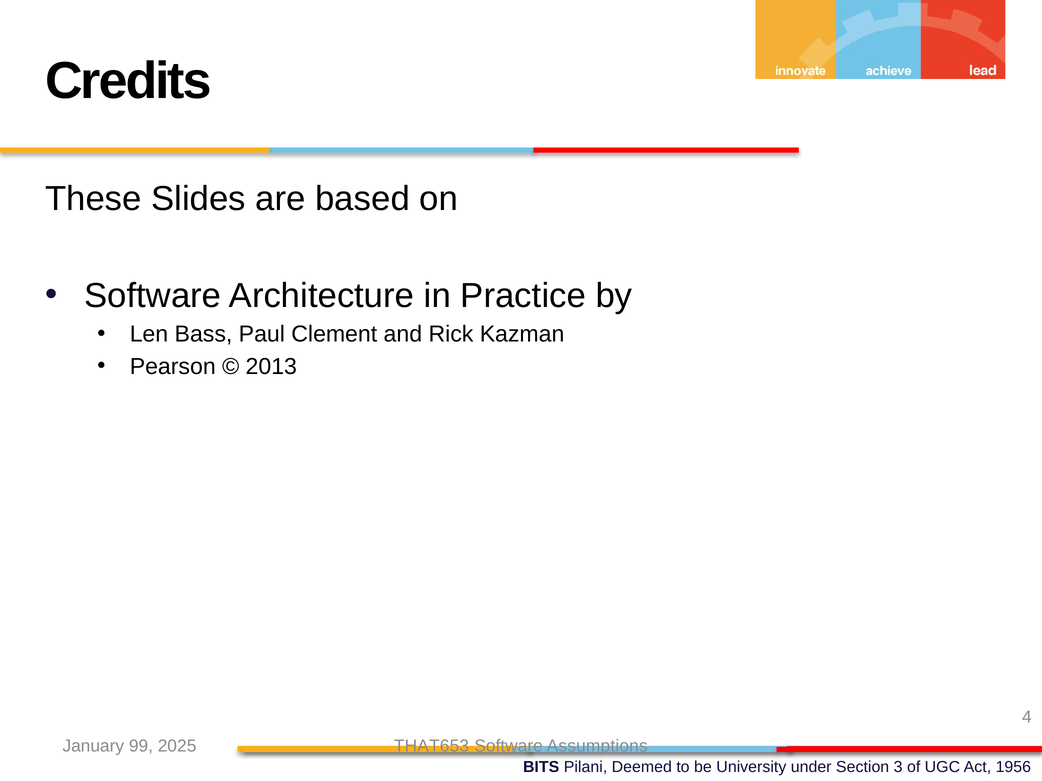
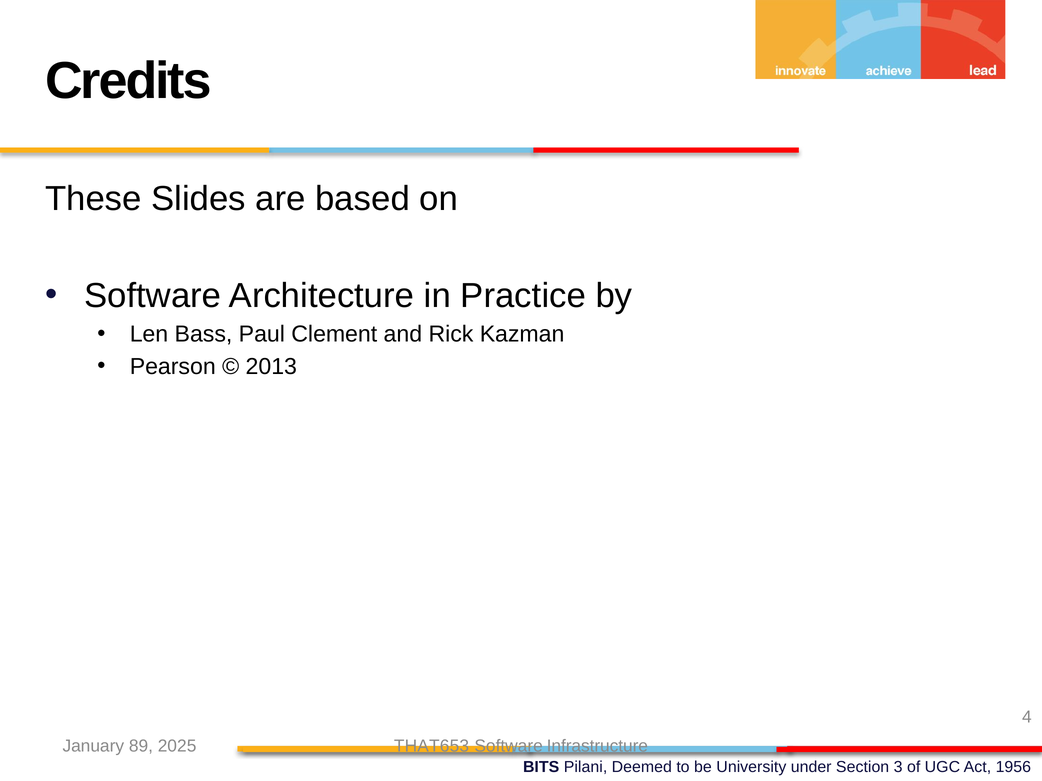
99: 99 -> 89 (141, 746)
Assumptions: Assumptions -> Infrastructure (597, 746)
